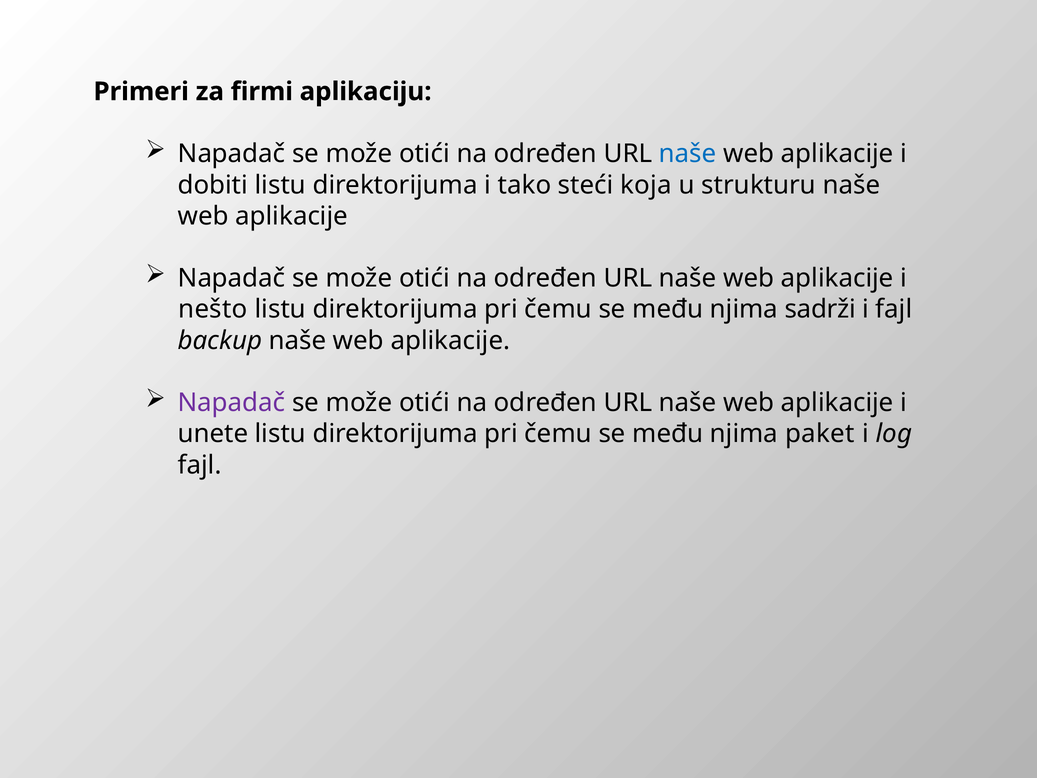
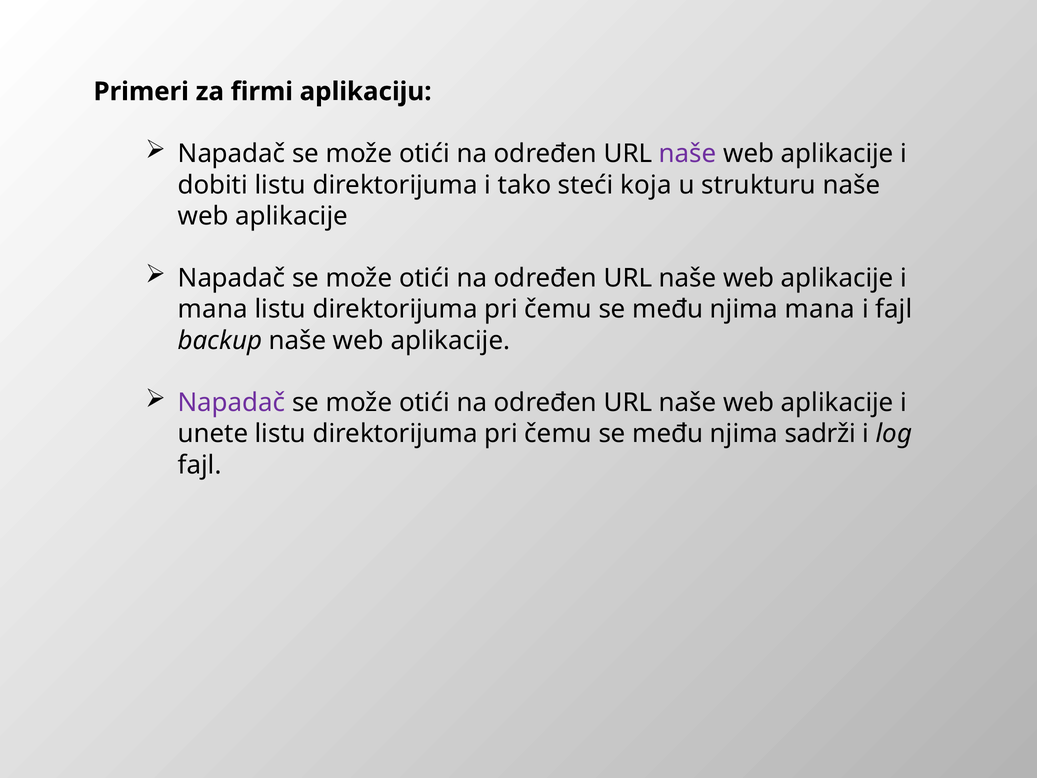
naše colour: blue -> purple (688, 154)
nešto: nešto -> mana (213, 309)
njima sadrži: sadrži -> mana (820, 309)
paket: paket -> sadrži (820, 434)
